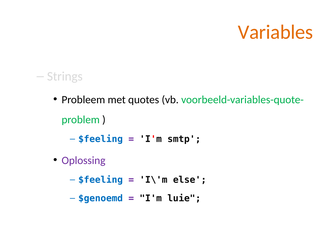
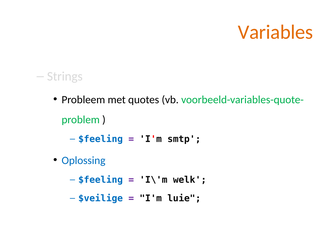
Oplossing colour: purple -> blue (84, 160)
else: else -> welk (190, 180)
$genoemd: $genoemd -> $veilige (101, 198)
